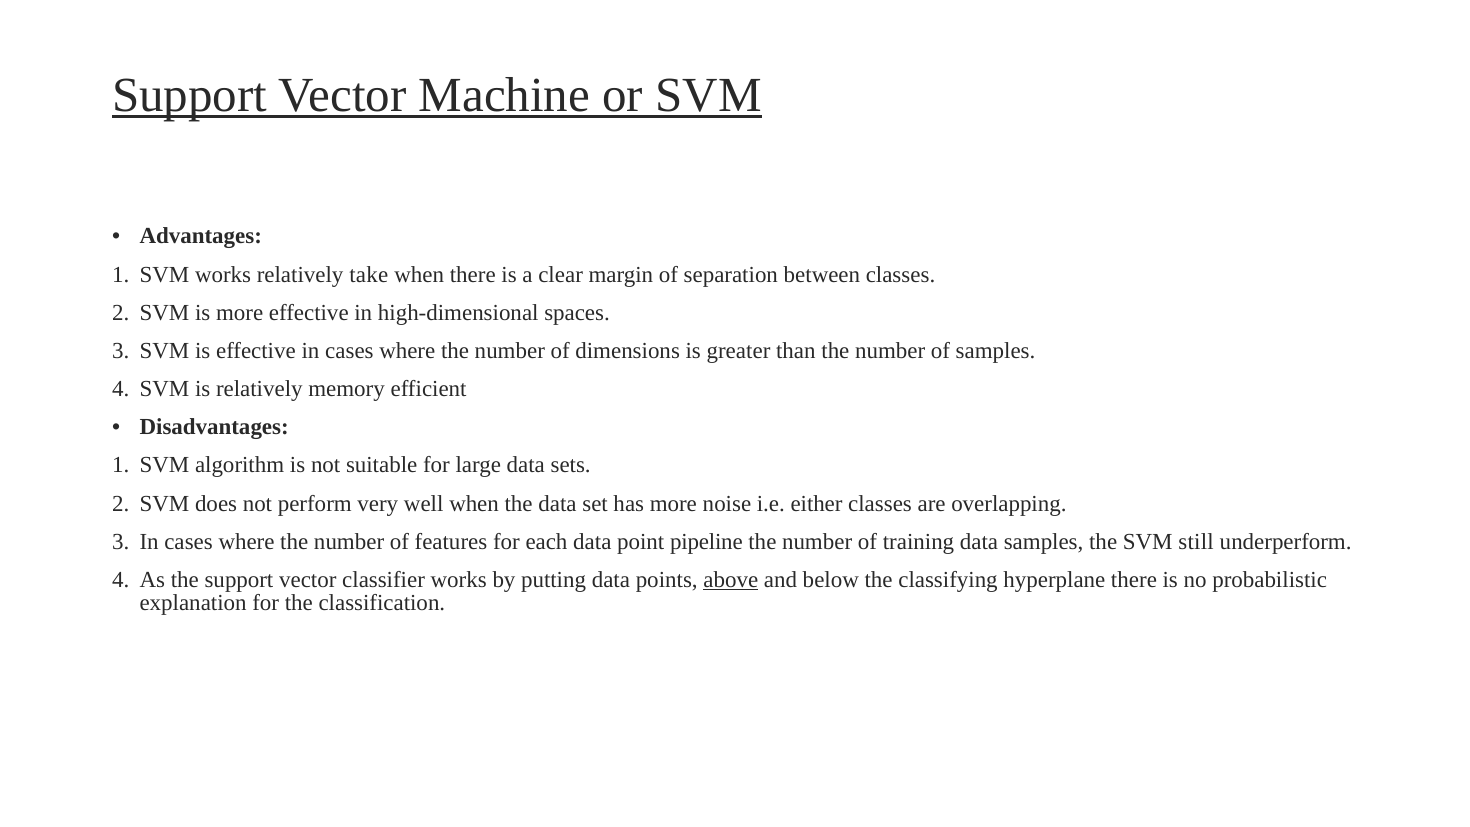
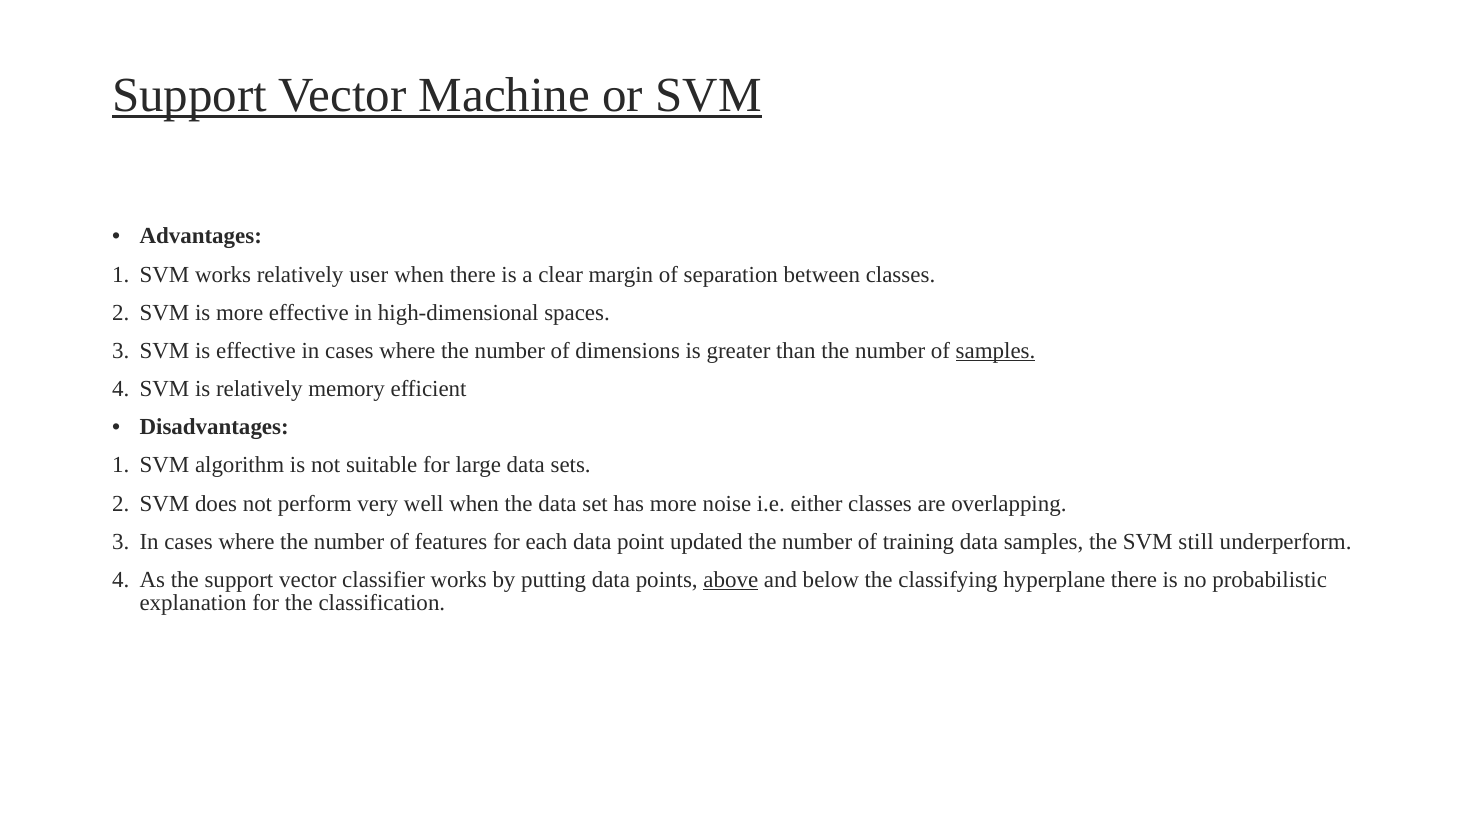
take: take -> user (369, 274)
samples underline: none -> present (996, 351)
pipeline: pipeline -> updated (706, 541)
